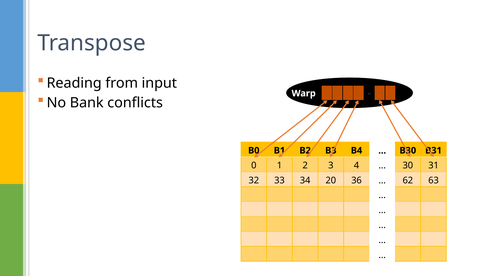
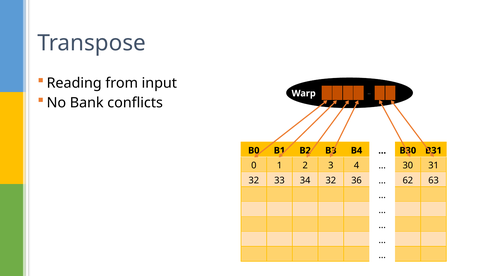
34 20: 20 -> 32 (331, 180)
